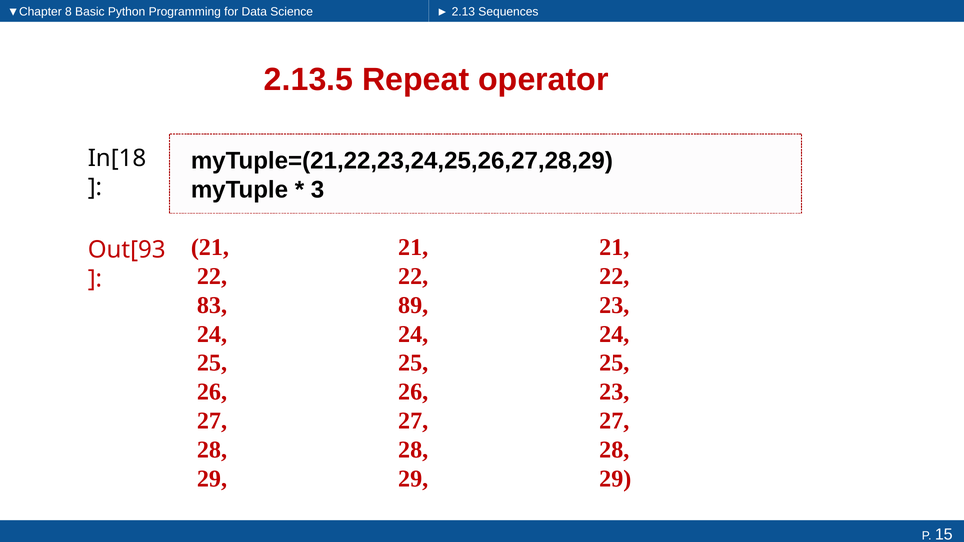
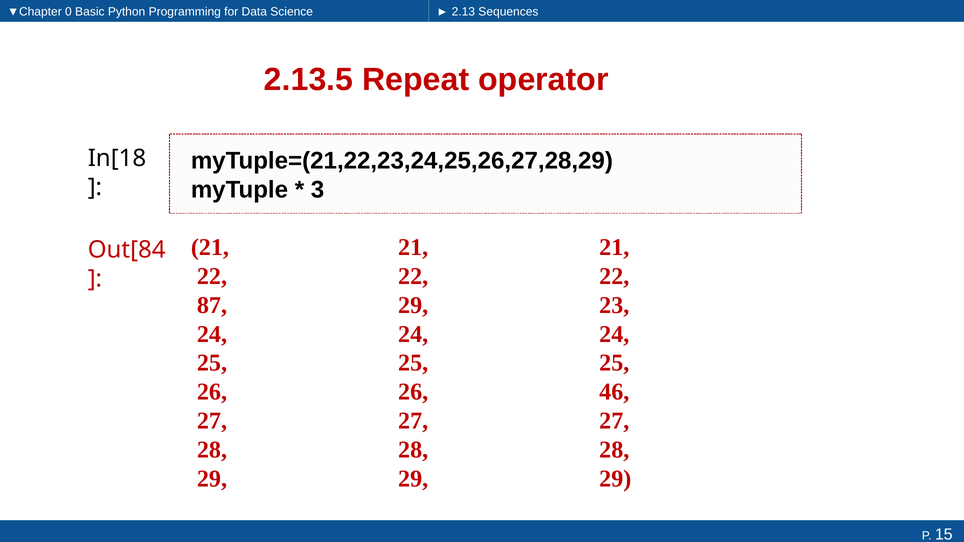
8: 8 -> 0 (68, 12)
Out[93: Out[93 -> Out[84 (127, 250)
83: 83 -> 87 (212, 305)
89: 89 -> 29 (413, 305)
23: 23 -> 46 (614, 392)
